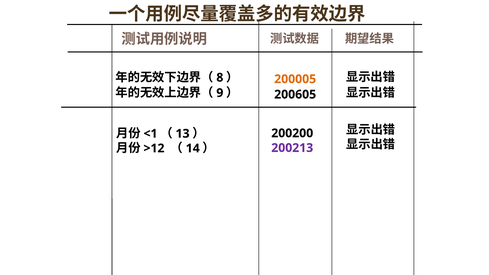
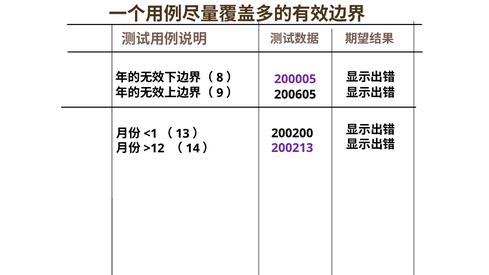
200005 colour: orange -> purple (295, 79)
